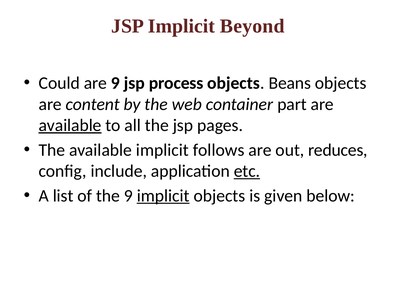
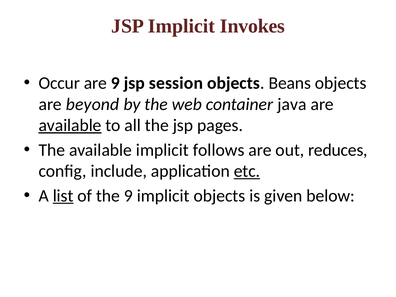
Beyond: Beyond -> Invokes (252, 26)
Could: Could -> Occur (59, 83)
process: process -> session (176, 83)
content: content -> beyond (93, 104)
part: part -> java (292, 104)
list underline: none -> present (63, 196)
implicit underline: present -> none (163, 196)
